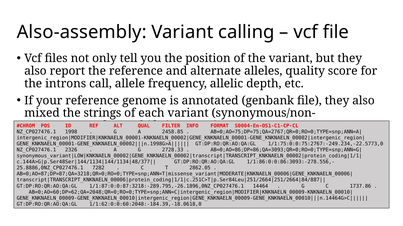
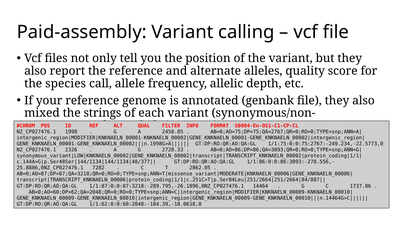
Also-assembly: Also-assembly -> Paid-assembly (82, 32)
introns: introns -> species (66, 84)
